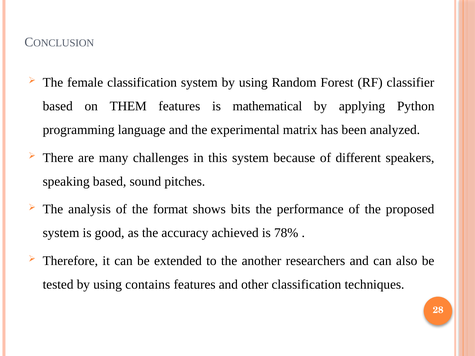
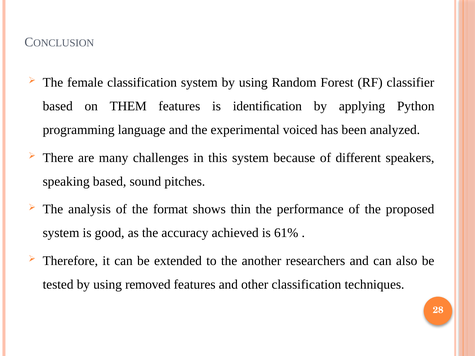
mathematical: mathematical -> identiﬁcation (267, 106)
matrix: matrix -> voiced (300, 130)
bits: bits -> thin (241, 209)
78%: 78% -> 61% (286, 233)
contains: contains -> removed (148, 285)
